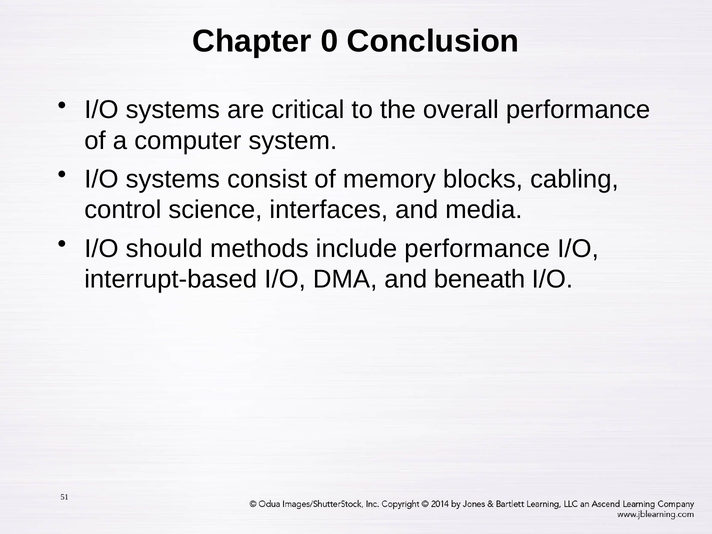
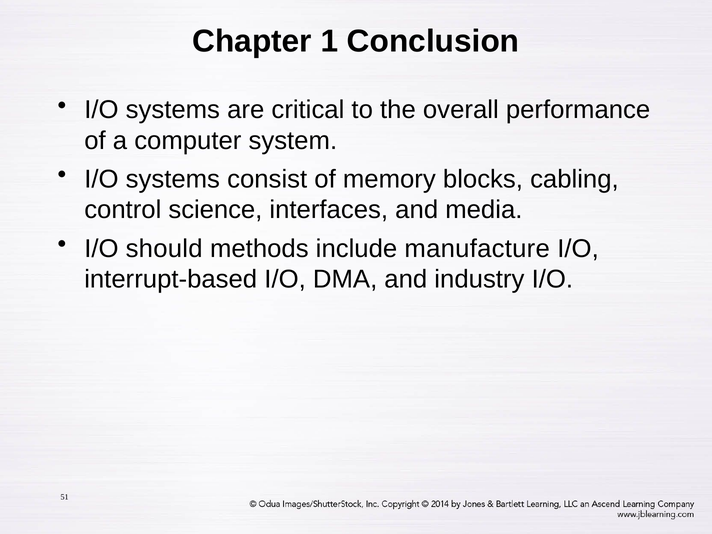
0: 0 -> 1 (329, 41)
include performance: performance -> manufacture (477, 249)
beneath: beneath -> industry (479, 279)
